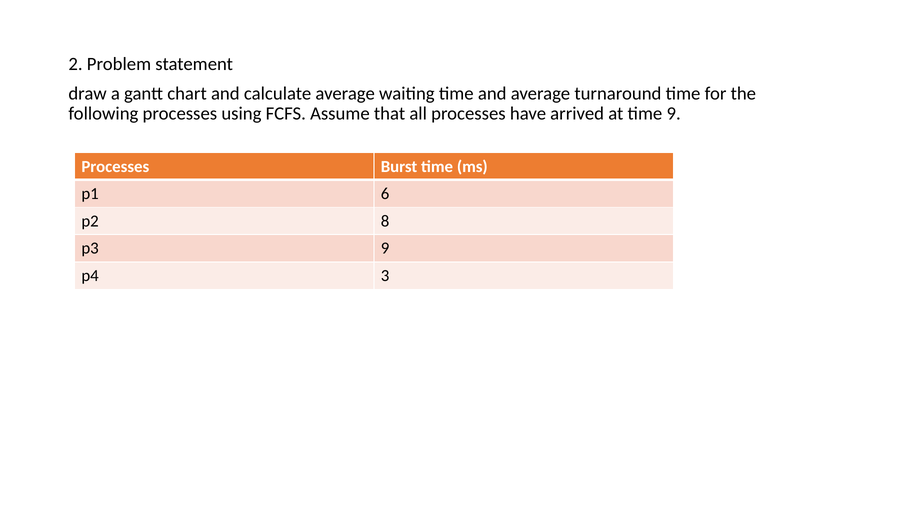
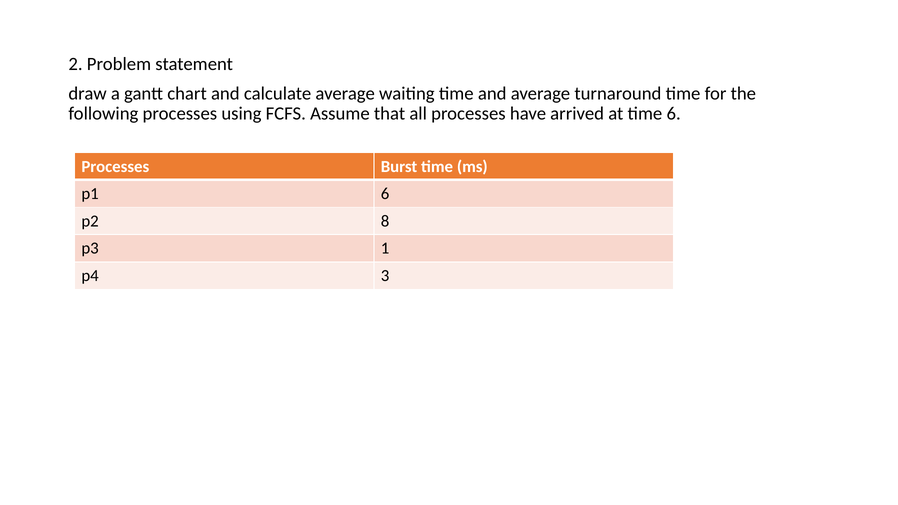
time 9: 9 -> 6 (674, 114)
p3 9: 9 -> 1 (385, 248)
